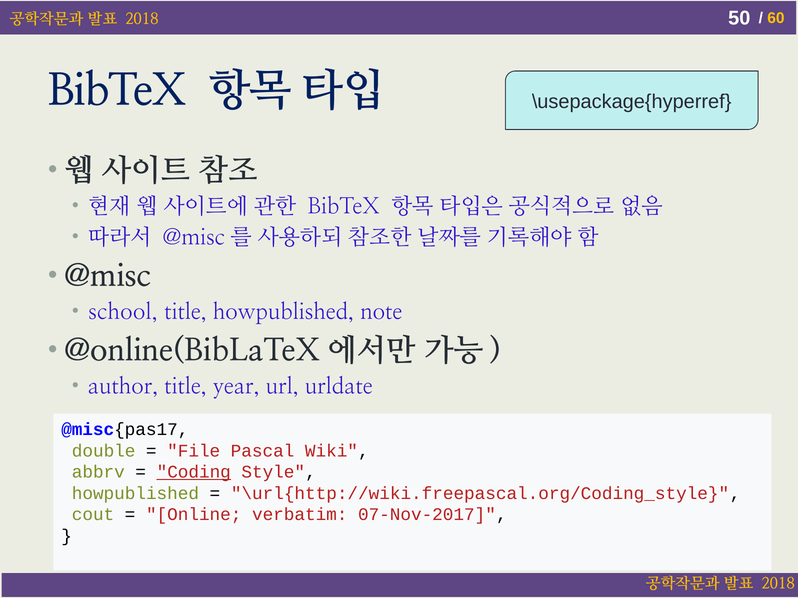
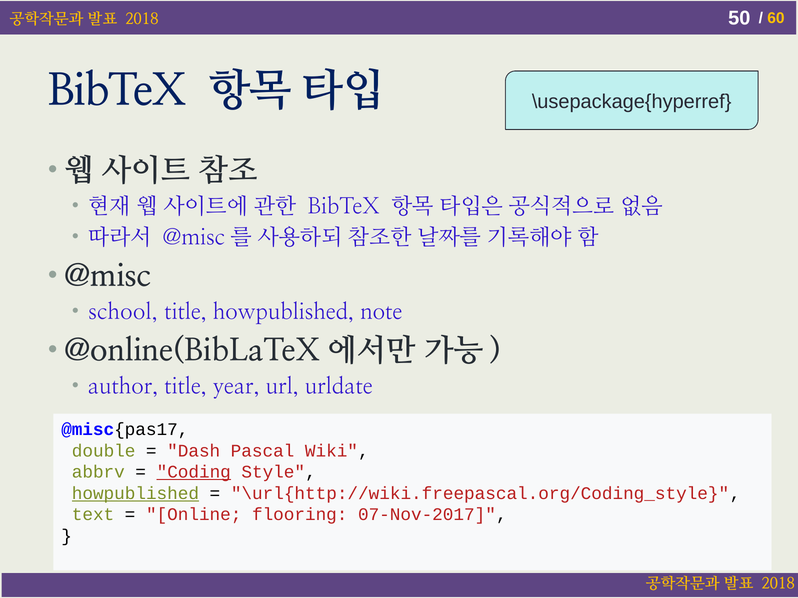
File: File -> Dash (194, 451)
howpublished underline: none -> present (135, 494)
cout: cout -> text (93, 515)
verbatim: verbatim -> flooring (300, 515)
